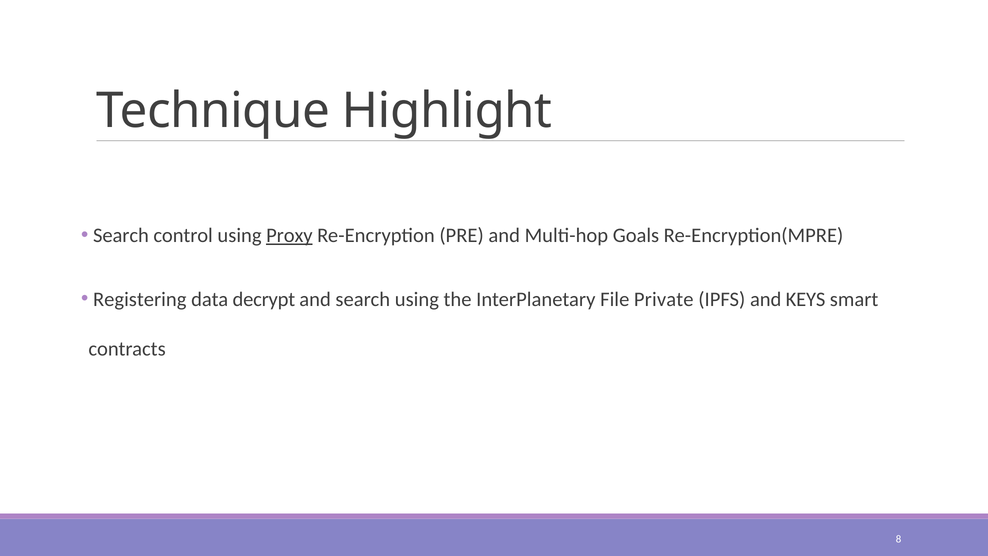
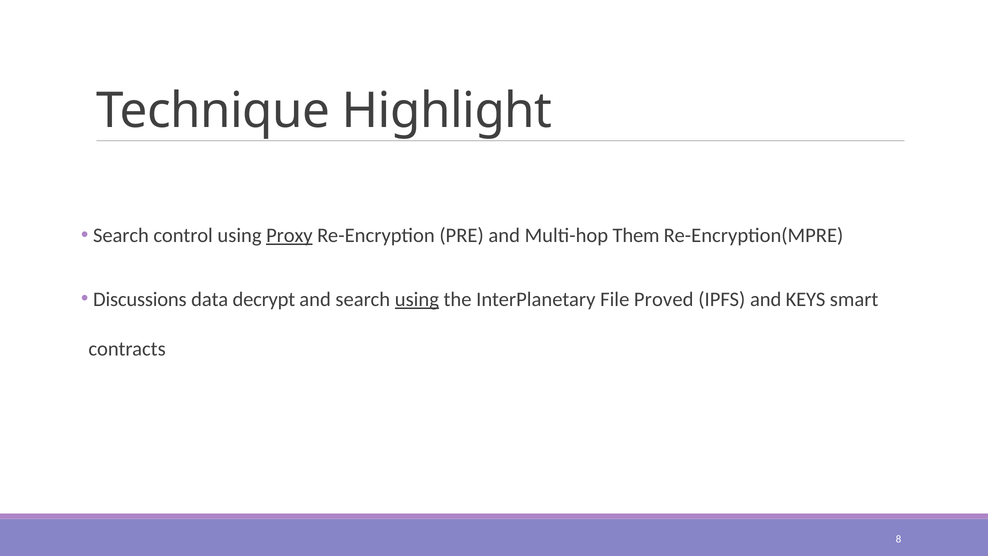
Goals: Goals -> Them (636, 235)
Registering: Registering -> Discussions (140, 299)
using underline: none -> present (417, 299)
Private: Private -> Proved (664, 299)
